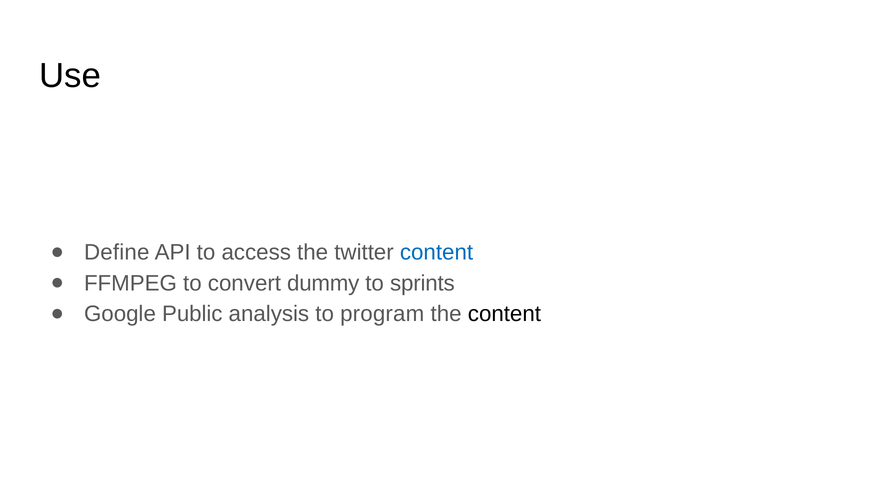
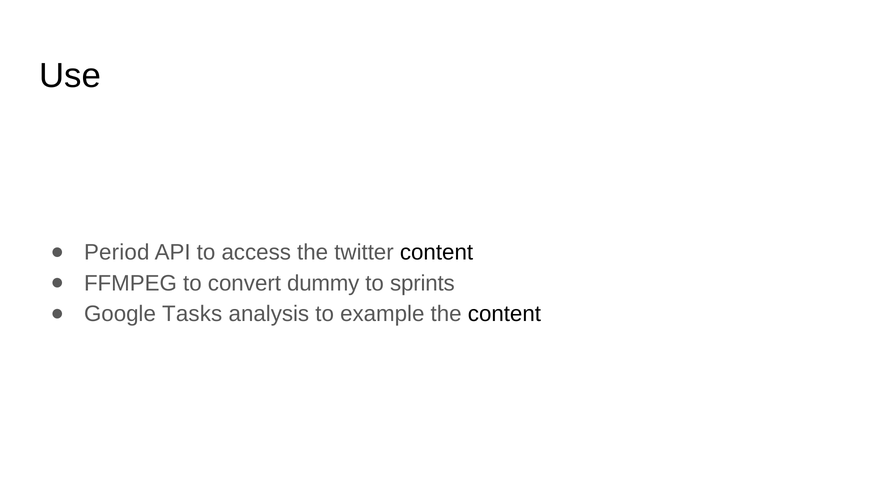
Define: Define -> Period (117, 252)
content colour: blue -> black (437, 252)
Public: Public -> Tasks (192, 314)
program: program -> example (382, 314)
